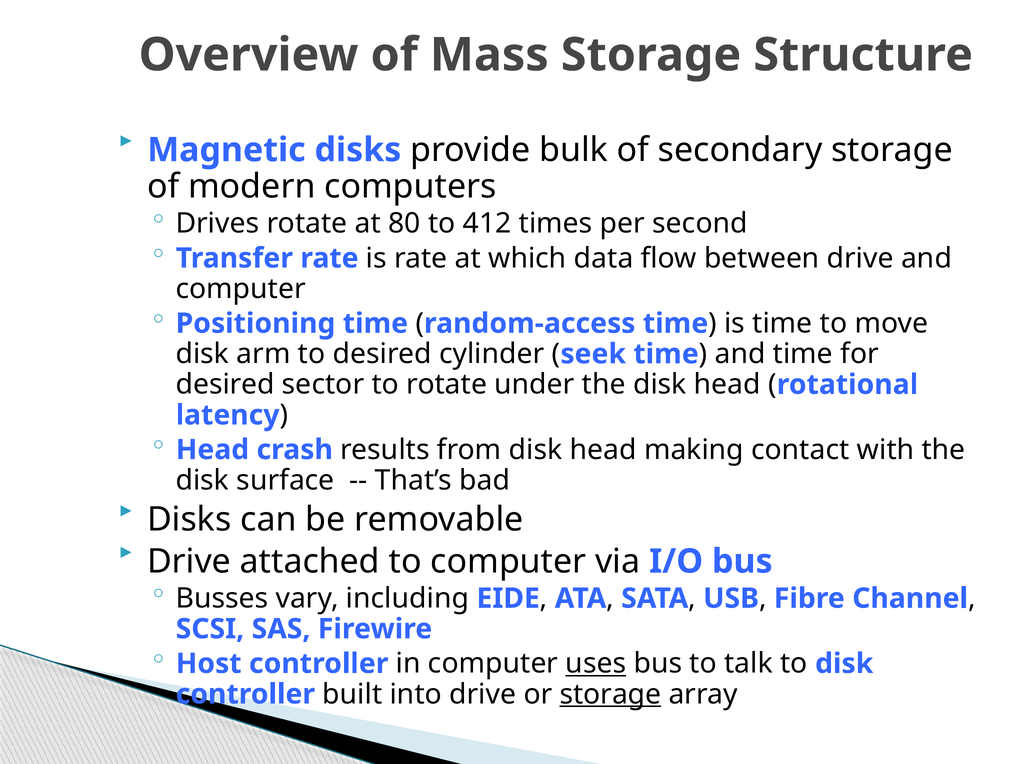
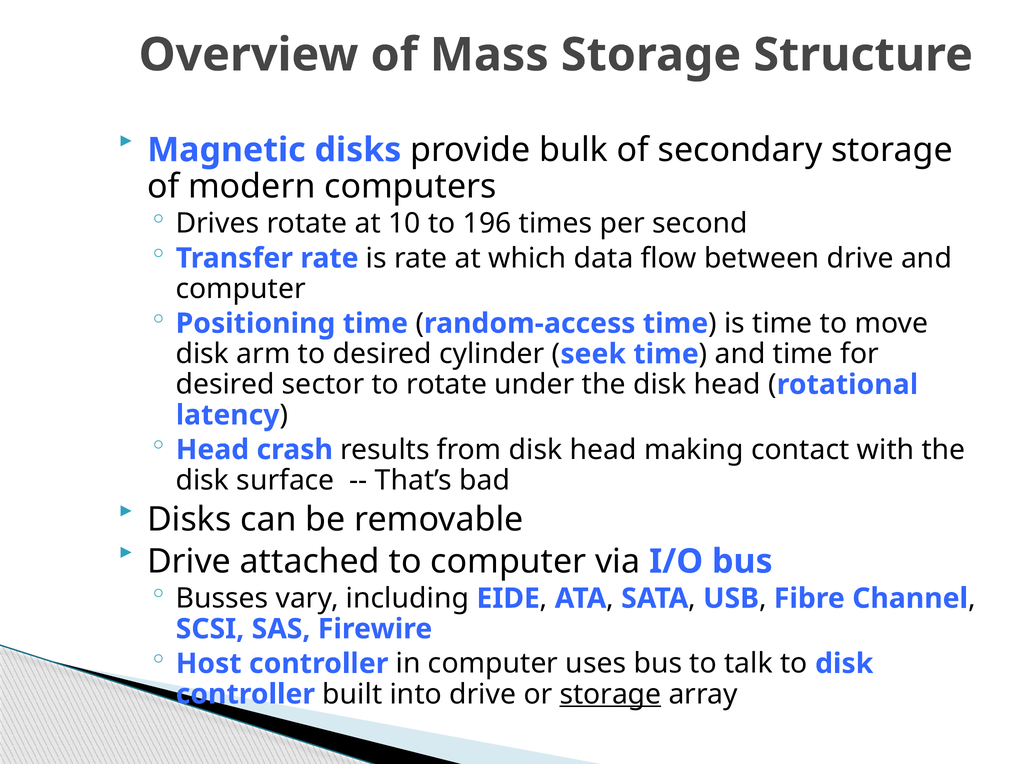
80: 80 -> 10 (404, 224)
412: 412 -> 196 (487, 224)
uses underline: present -> none (596, 664)
